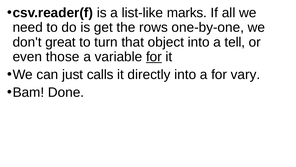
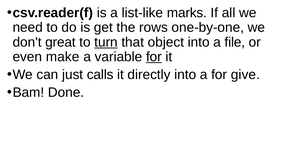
turn underline: none -> present (106, 42)
tell: tell -> file (235, 42)
those: those -> make (63, 57)
vary: vary -> give (245, 74)
